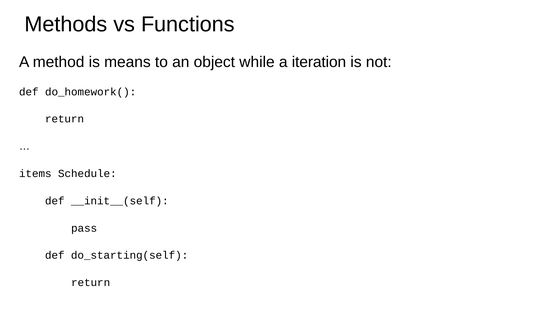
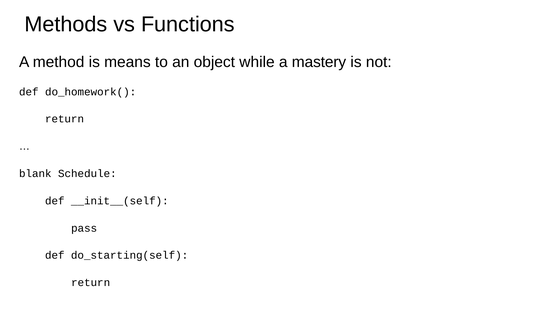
iteration: iteration -> mastery (319, 62)
items: items -> blank (35, 174)
